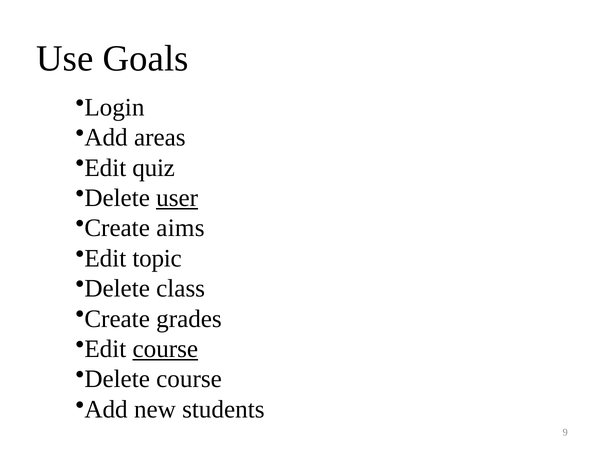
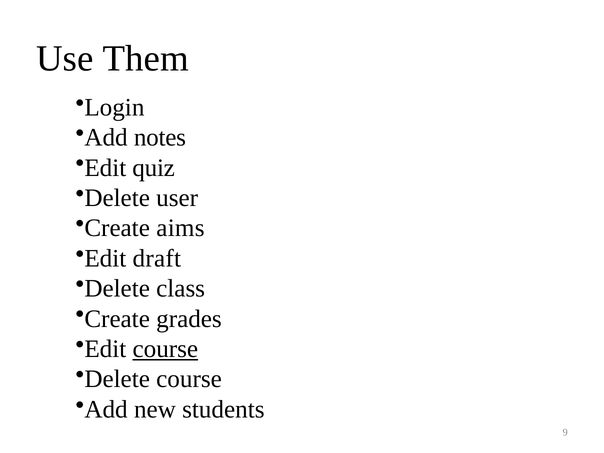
Goals: Goals -> Them (146, 58)
areas: areas -> notes (160, 138)
user underline: present -> none (177, 198)
topic: topic -> draft (157, 258)
